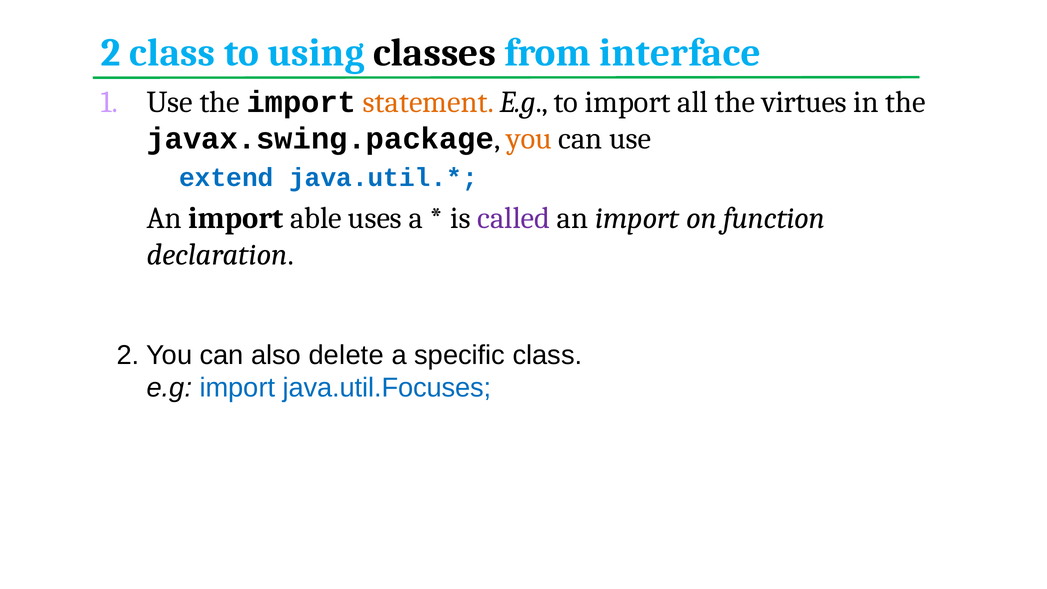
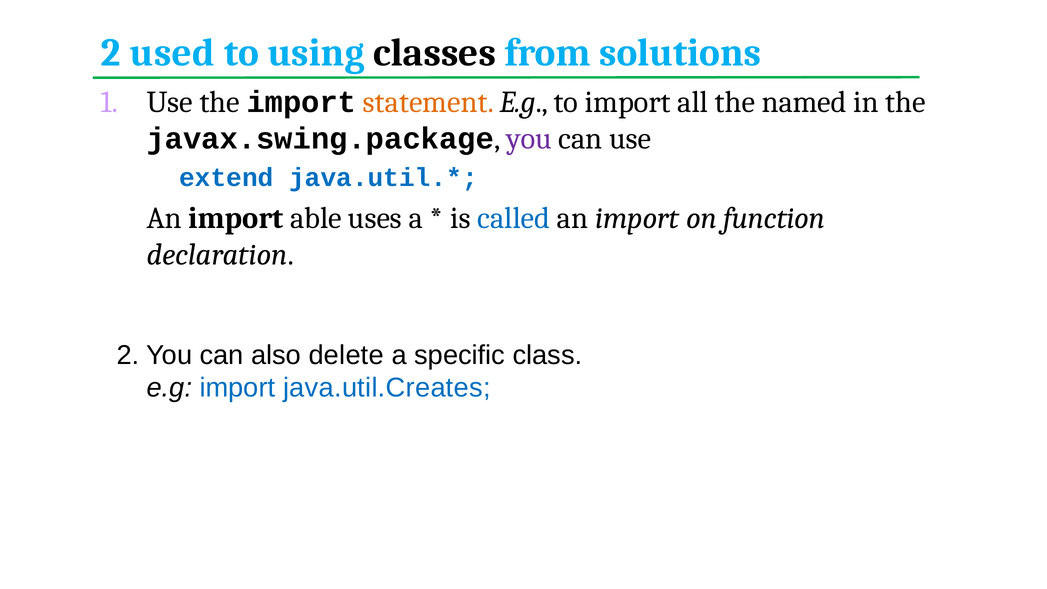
2 class: class -> used (172, 53)
interface: interface -> solutions (680, 53)
virtues: virtues -> named (804, 102)
you colour: orange -> purple (529, 139)
called colour: purple -> blue (514, 218)
java.util.Focuses: java.util.Focuses -> java.util.Creates (387, 388)
